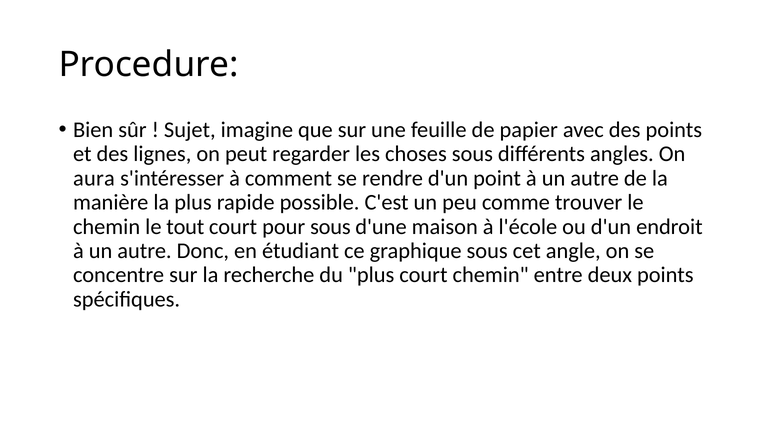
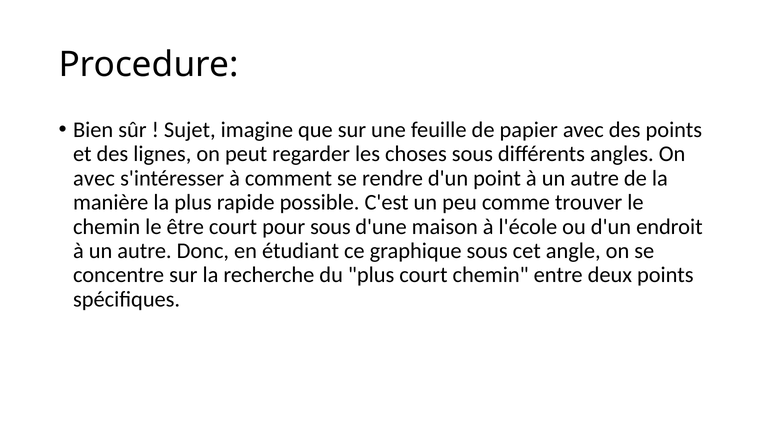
aura: aura -> avec (94, 178)
tout: tout -> être (185, 227)
